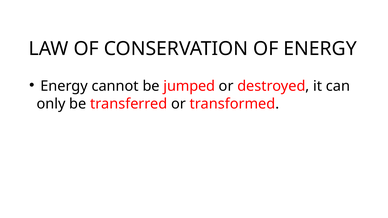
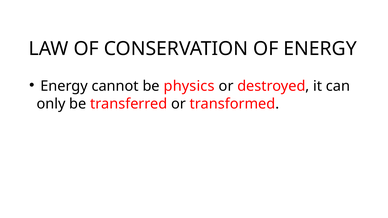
jumped: jumped -> physics (189, 86)
